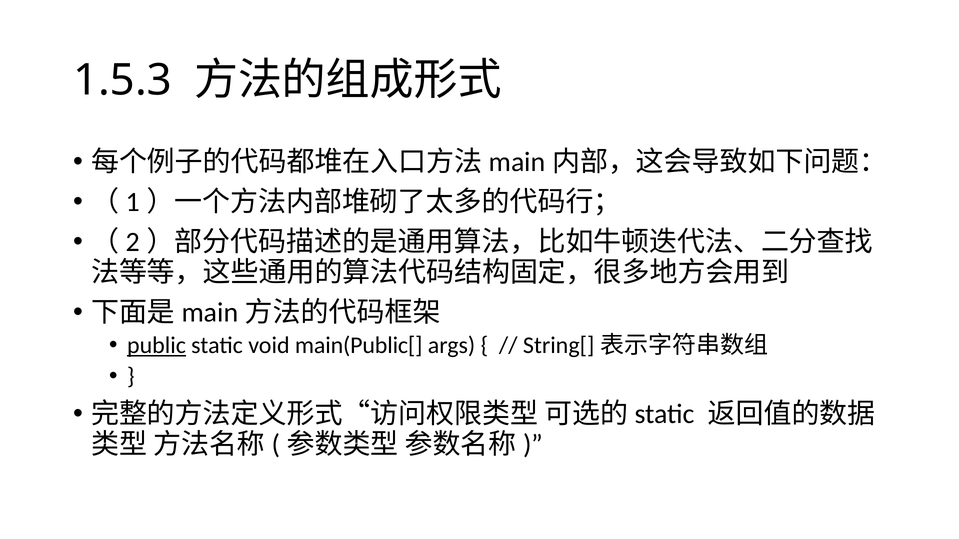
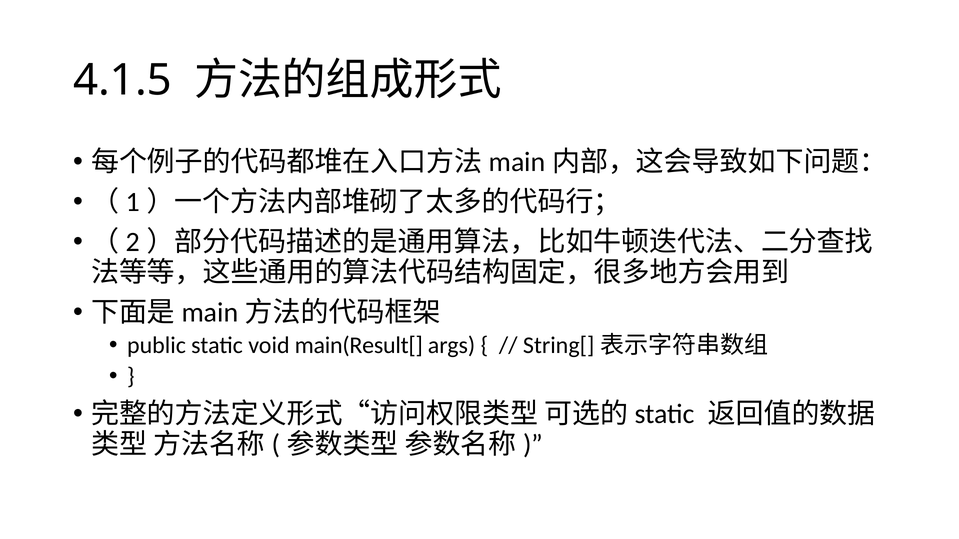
1.5.3: 1.5.3 -> 4.1.5 (123, 81)
public underline: present -> none (156, 346)
main(Public[: main(Public[ -> main(Result[ (359, 346)
